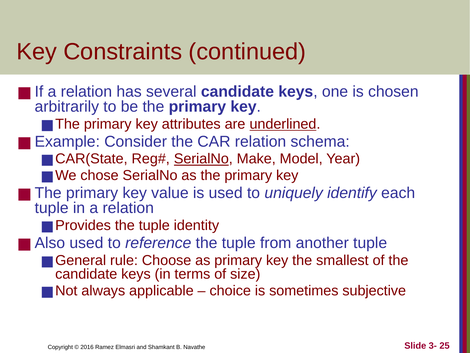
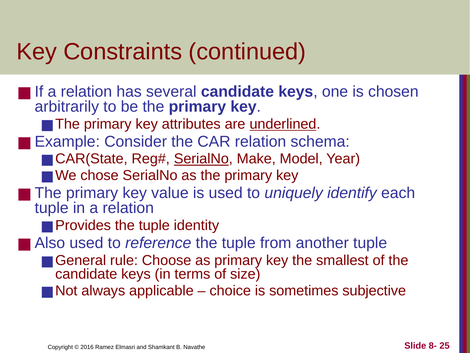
3-: 3- -> 8- (433, 345)
